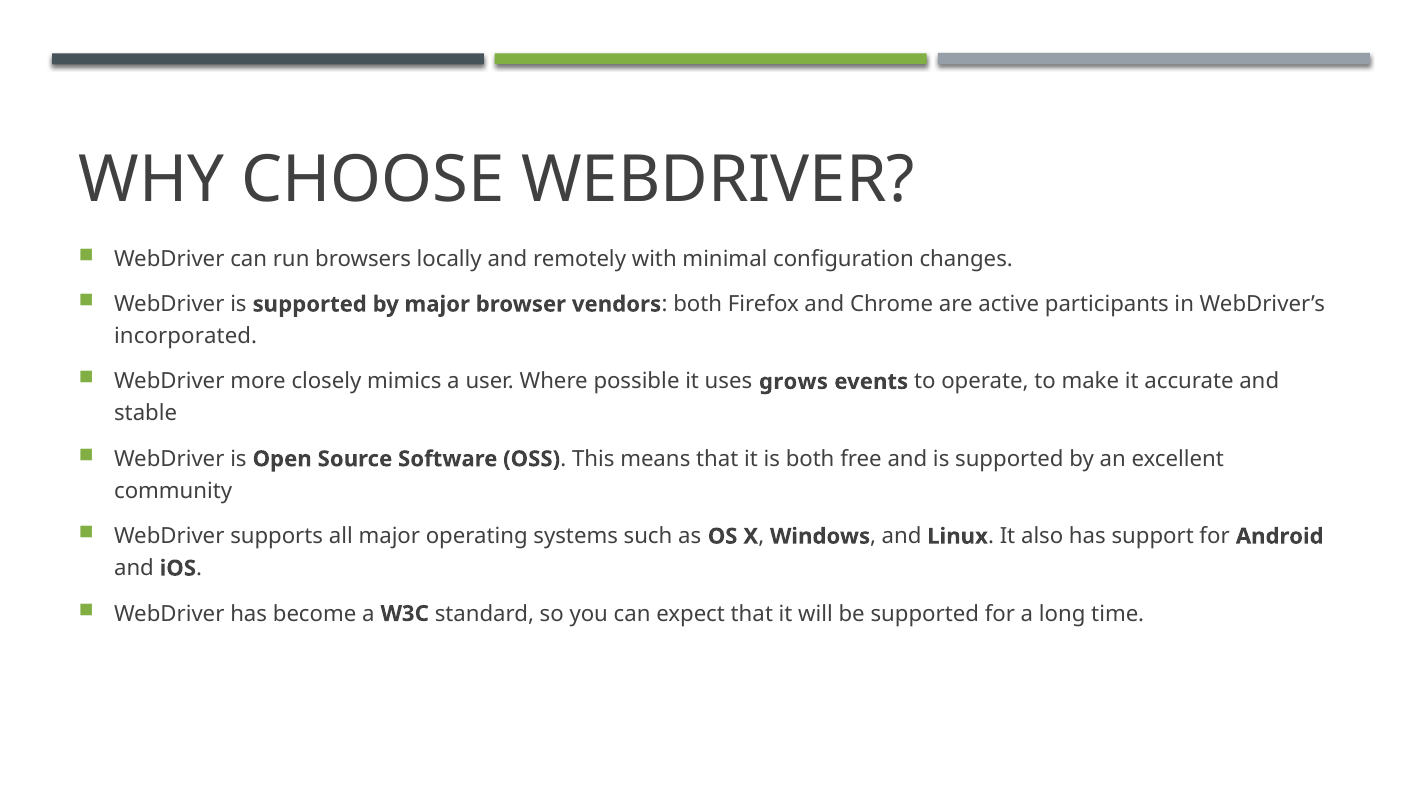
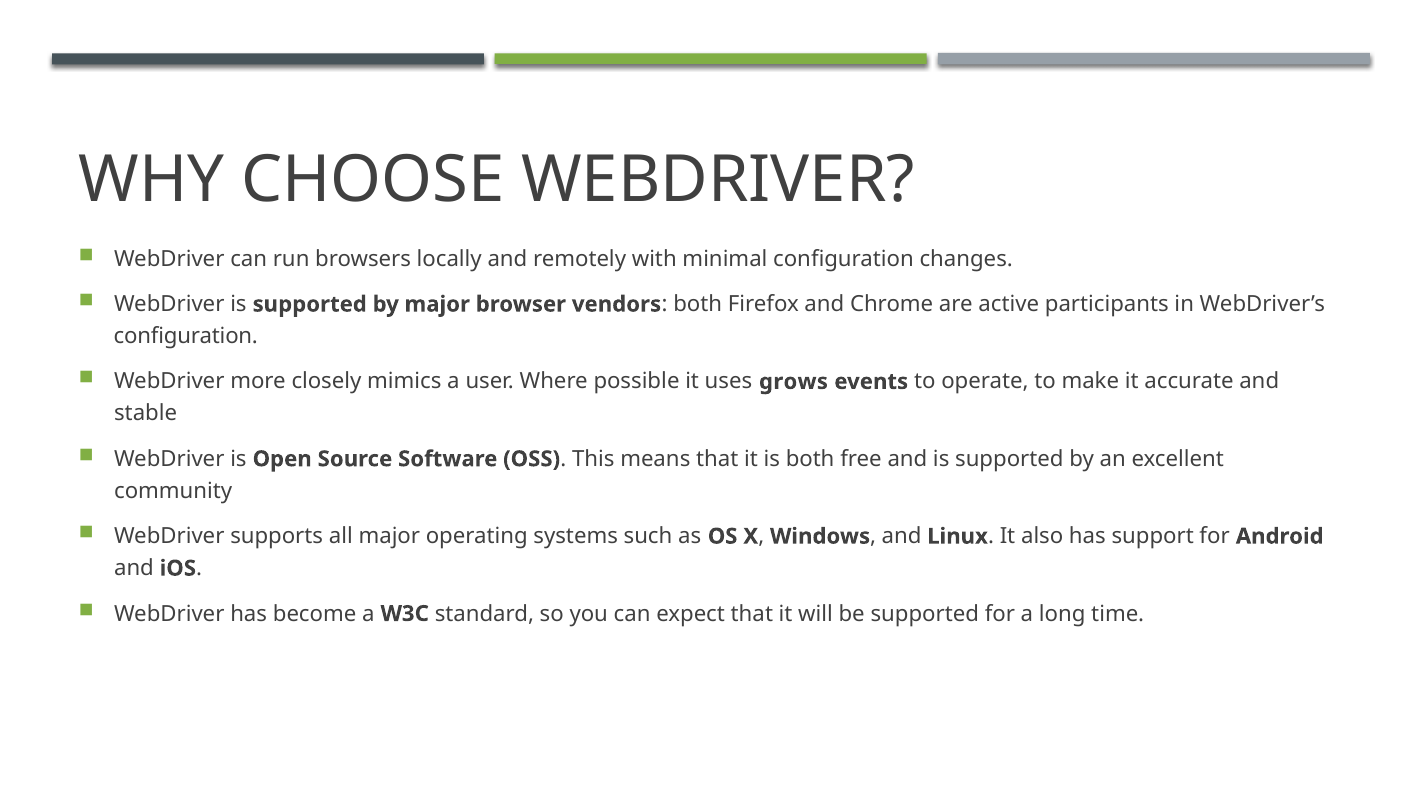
incorporated: incorporated -> configuration (186, 336)
